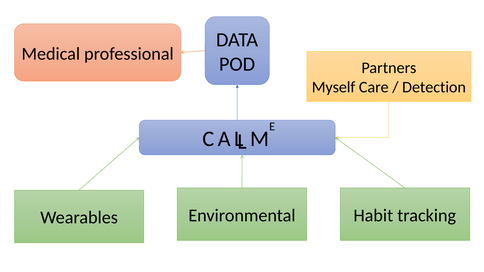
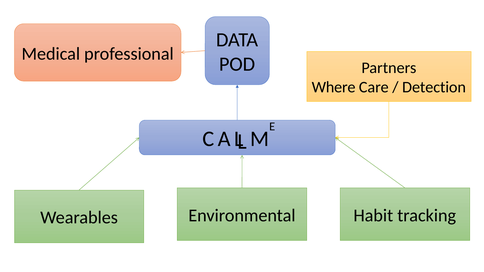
Myself: Myself -> Where (334, 87)
